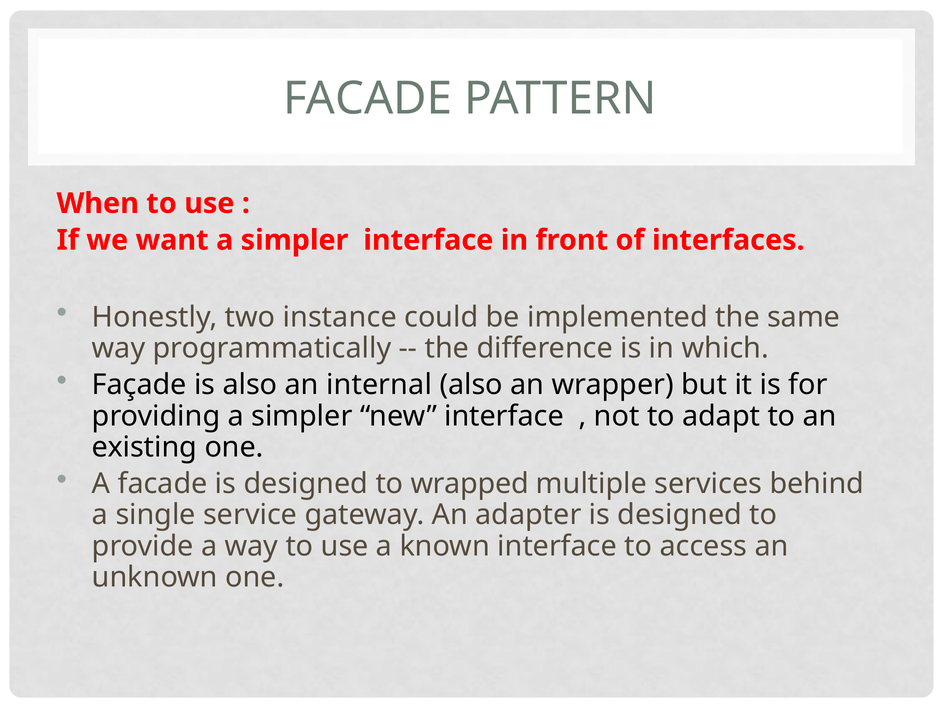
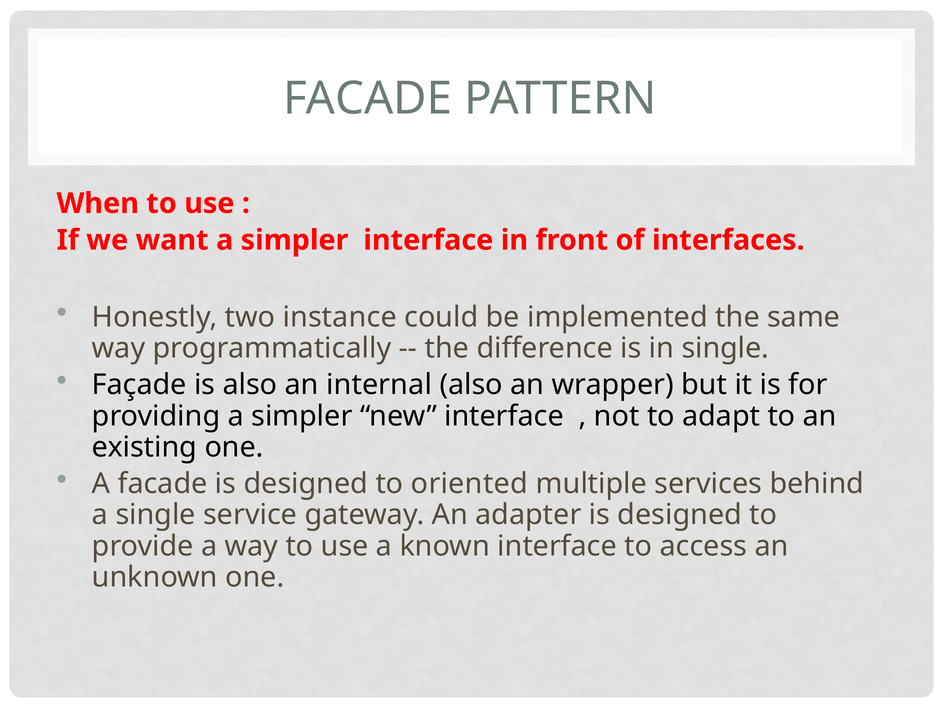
in which: which -> single (725, 348)
wrapped: wrapped -> oriented (469, 484)
